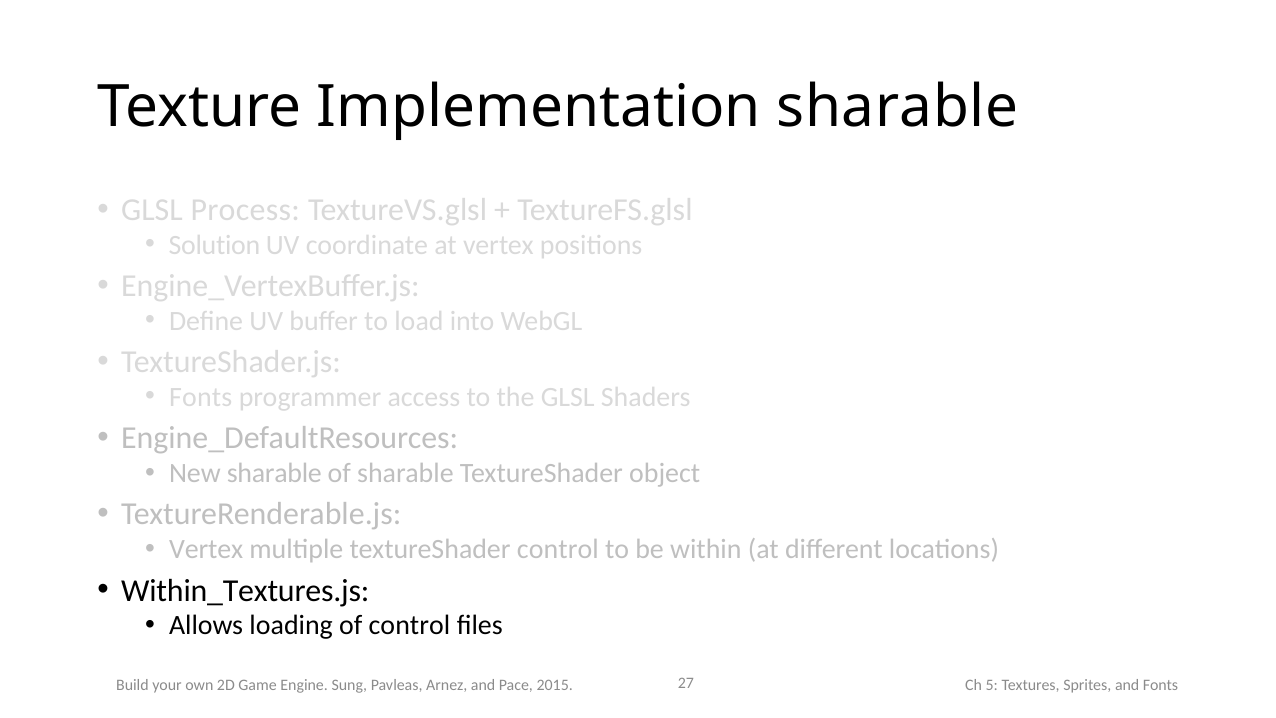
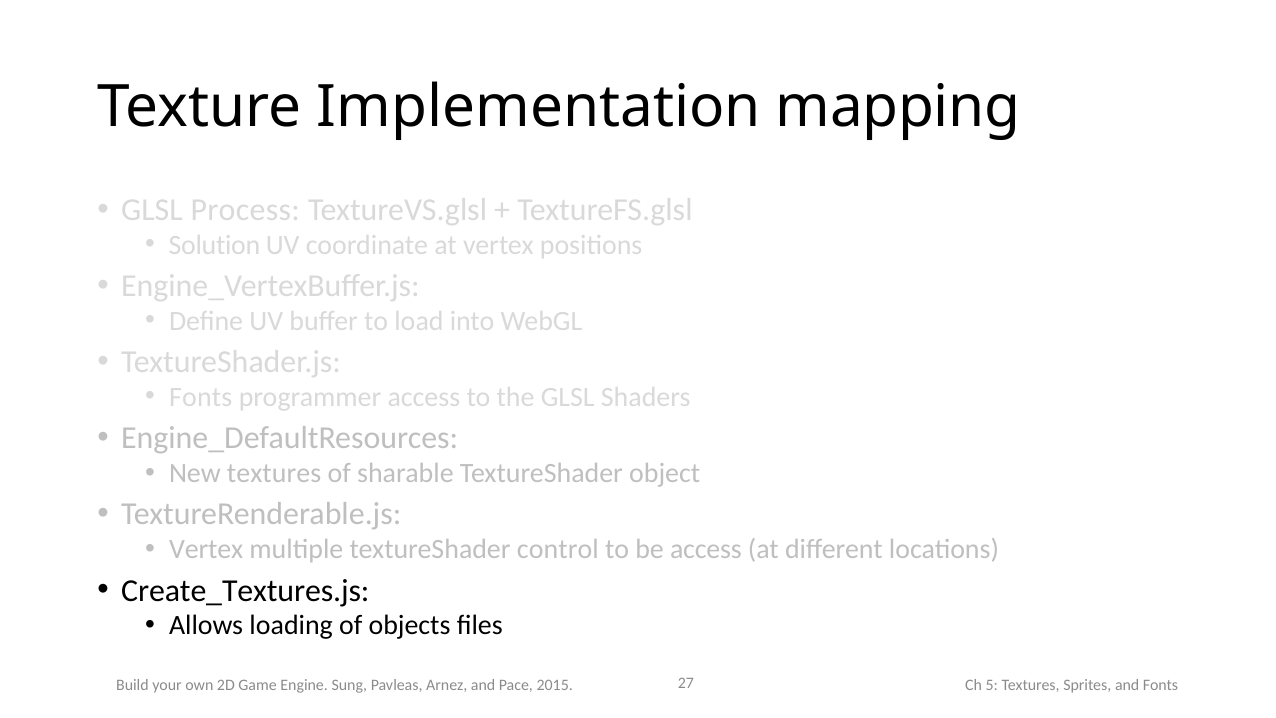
Implementation sharable: sharable -> mapping (898, 107)
New sharable: sharable -> textures (274, 473)
be within: within -> access (706, 549)
Within_Textures.js: Within_Textures.js -> Create_Textures.js (245, 590)
of control: control -> objects (410, 625)
